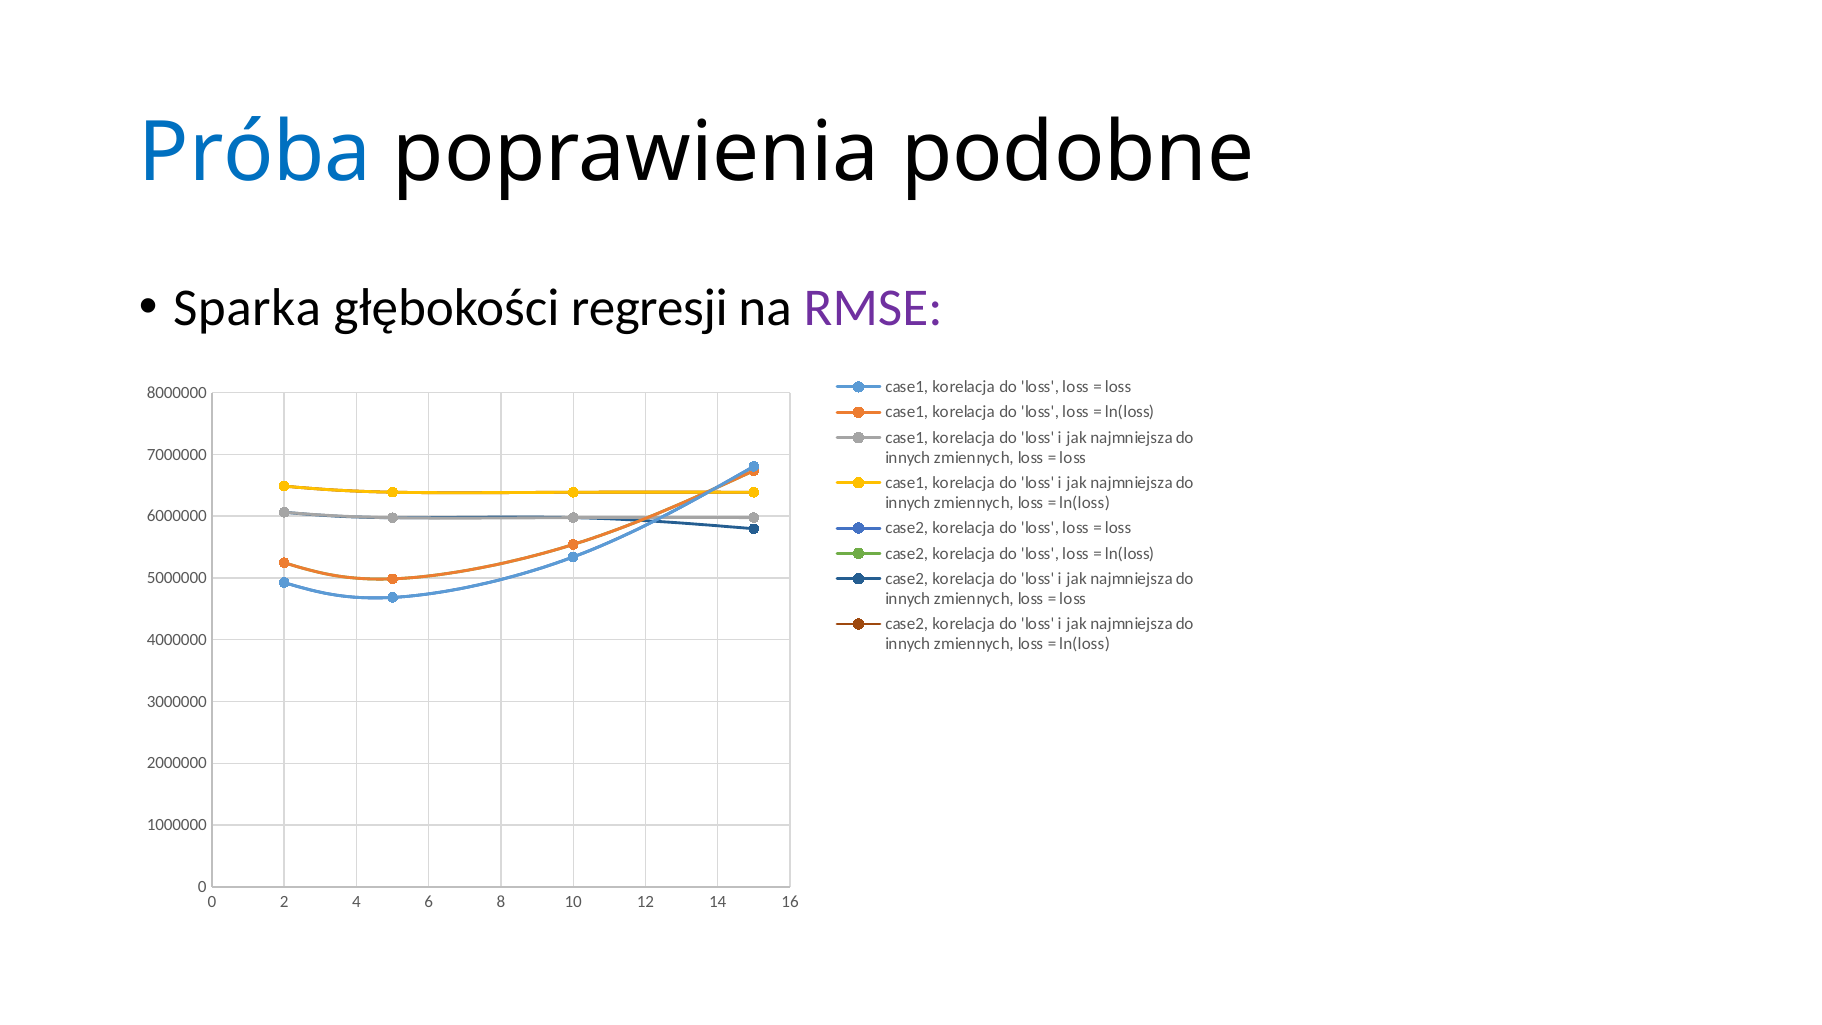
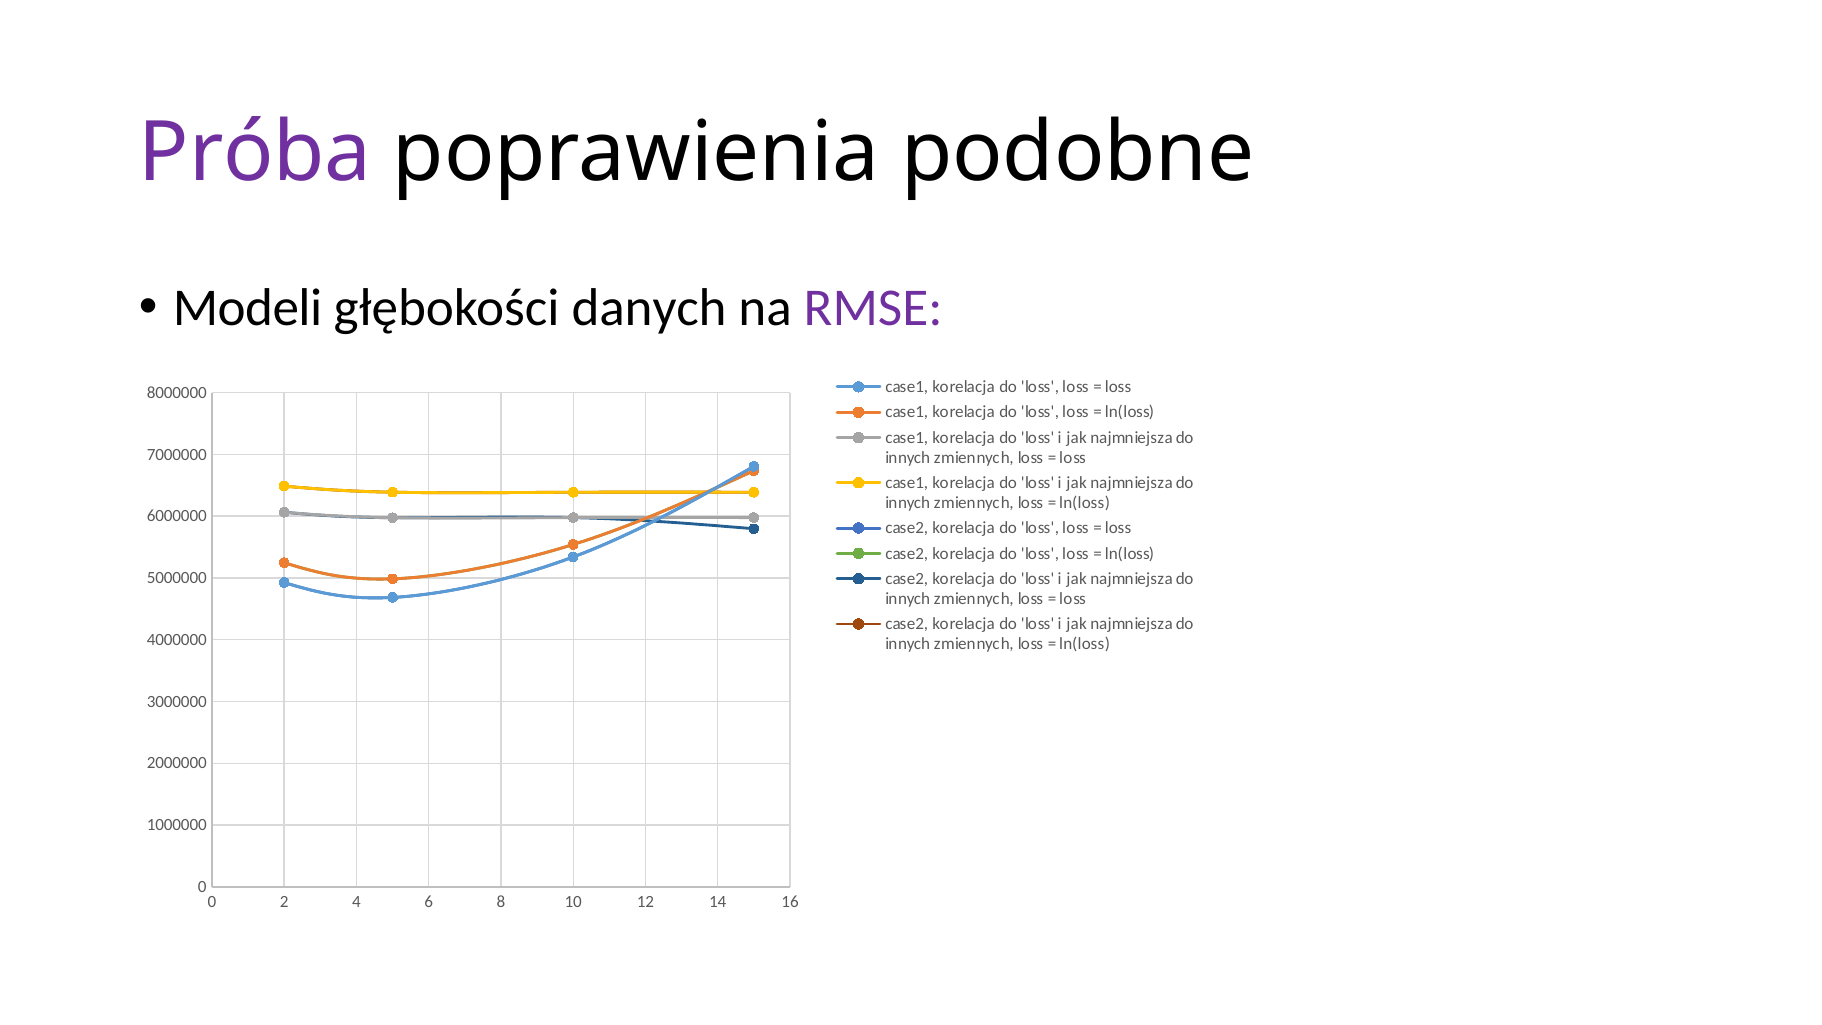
Próba colour: blue -> purple (255, 153)
Sparka: Sparka -> Modeli (248, 308)
regresji: regresji -> danych (649, 308)
